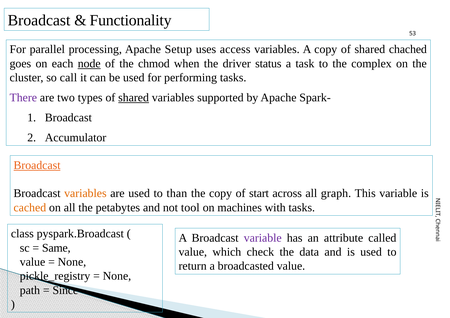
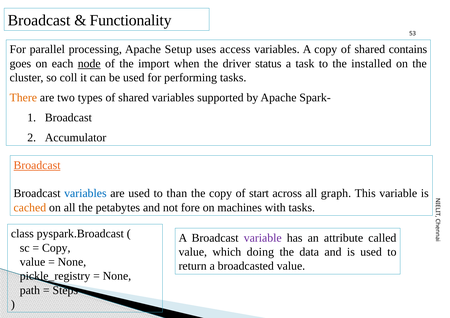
chached: chached -> contains (408, 49)
chmod: chmod -> import (154, 63)
complex: complex -> installed (371, 63)
call: call -> coll (69, 78)
There colour: purple -> orange (23, 98)
shared underline: present -> none (134, 98)
variables colour: orange -> blue (85, 193)
tool: tool -> fore (190, 208)
Same: Same -> Copy (56, 248)
check: check -> doing (260, 252)
Since: Since -> Steps (65, 290)
